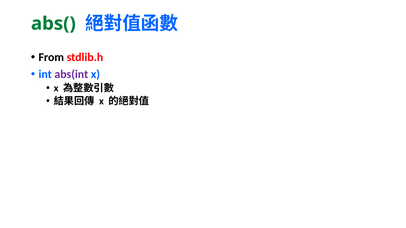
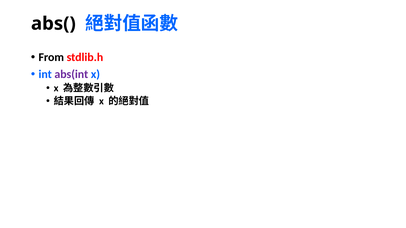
abs( colour: green -> black (53, 24)
